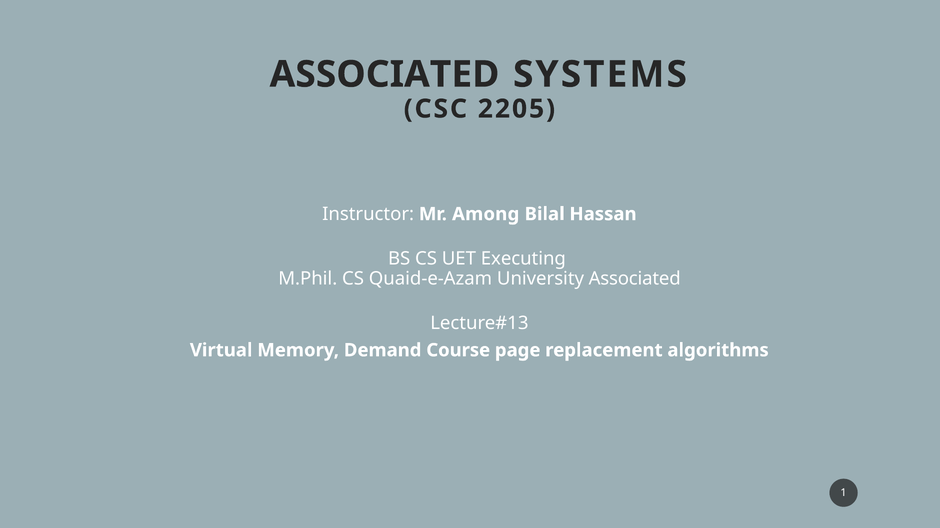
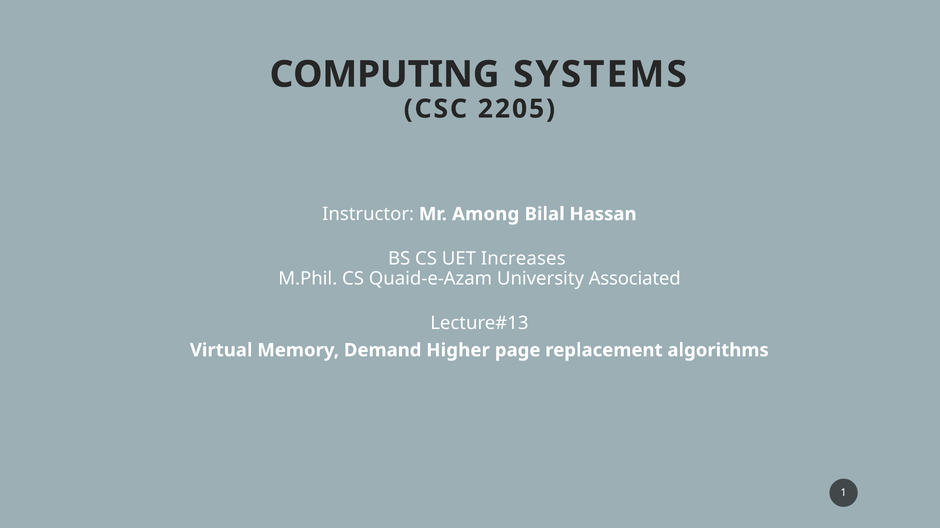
ASSOCIATED: ASSOCIATED -> COMPUTING (385, 75)
Executing: Executing -> Increases (523, 259)
Course: Course -> Higher (458, 351)
